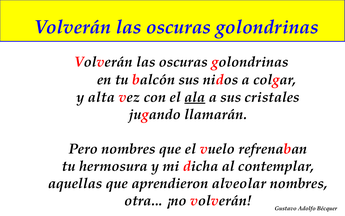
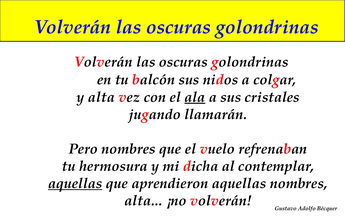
aquellas underline: none -> present (75, 183)
aprendieron alveolar: alveolar -> aquellas (239, 183)
otra: otra -> alta (143, 200)
